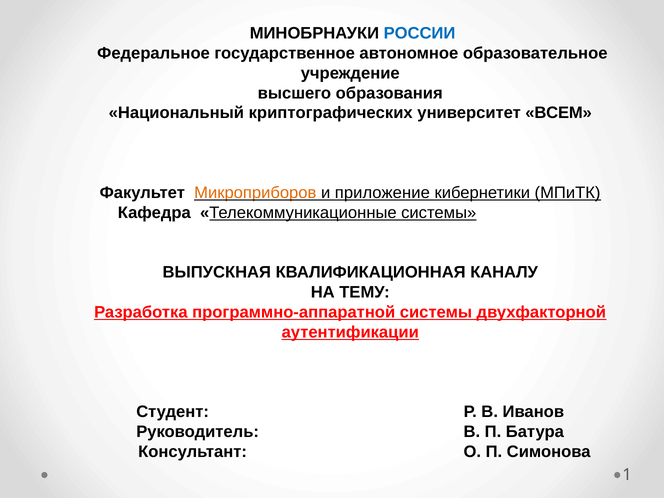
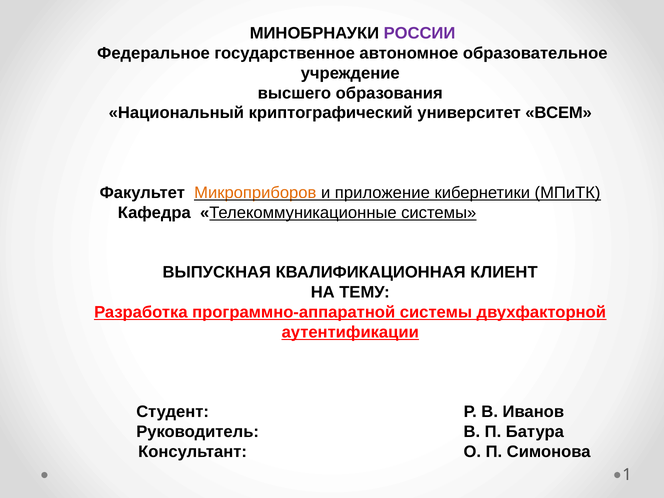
РОССИИ colour: blue -> purple (419, 33)
криптографических: криптографических -> криптографический (331, 113)
КАНАЛУ: КАНАЛУ -> КЛИЕНТ (504, 272)
